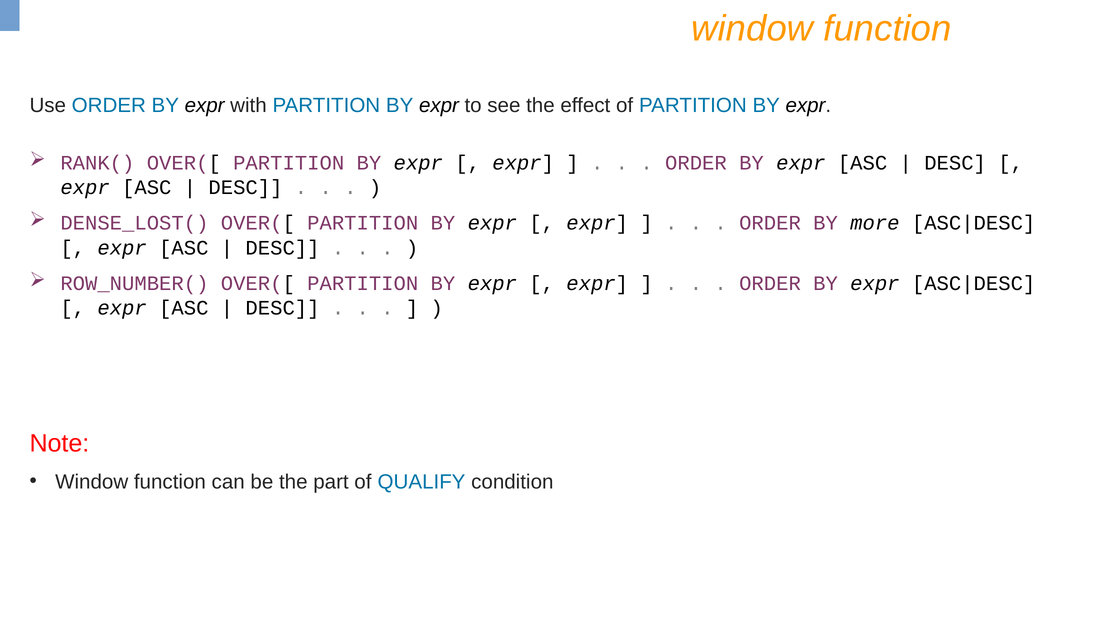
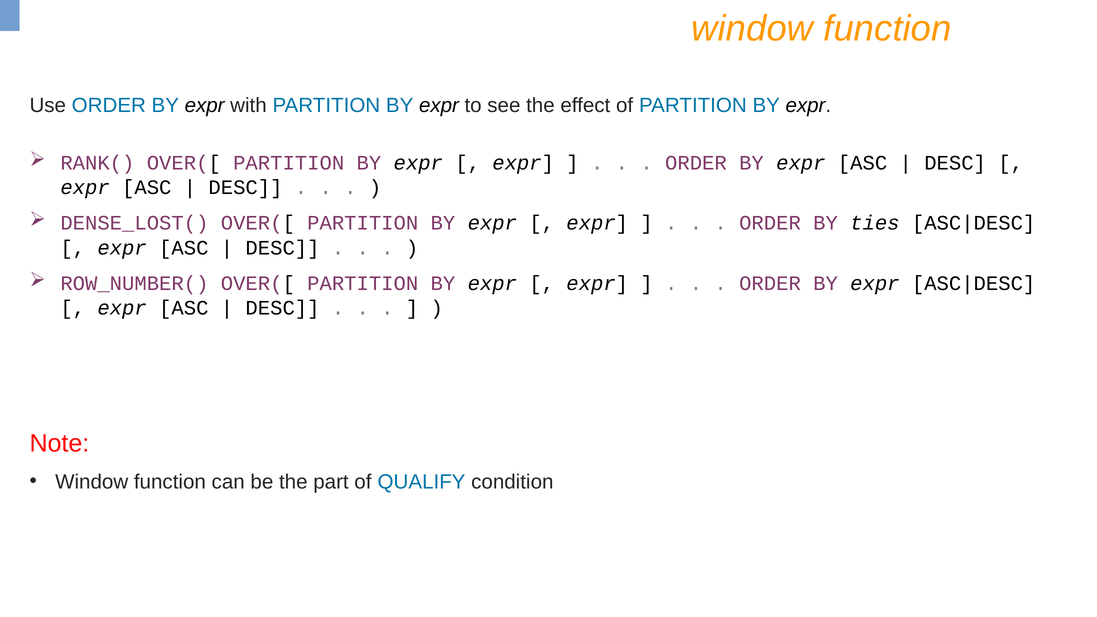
more: more -> ties (875, 223)
